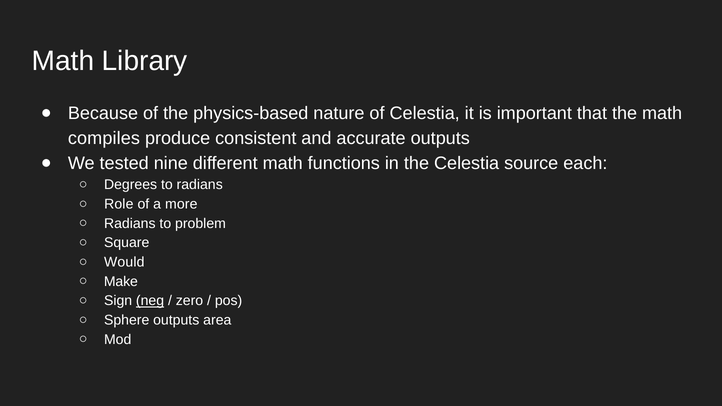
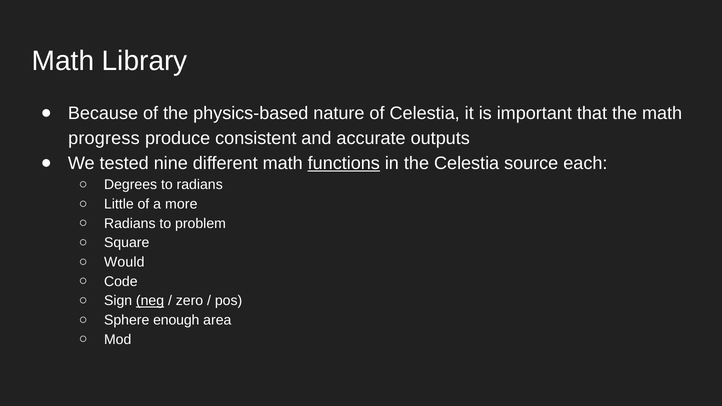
compiles: compiles -> progress (104, 138)
functions underline: none -> present (344, 163)
Role: Role -> Little (119, 204)
Make: Make -> Code (121, 282)
Sphere outputs: outputs -> enough (176, 320)
